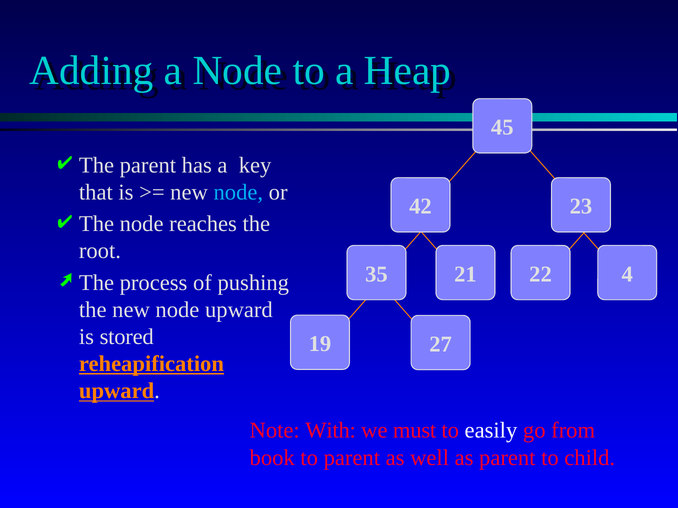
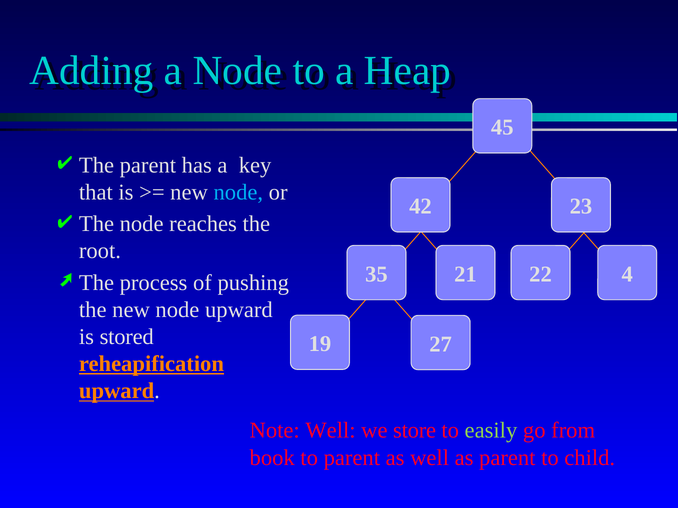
Note With: With -> Well (330, 431)
must: must -> store (415, 431)
easily colour: white -> light green (491, 431)
